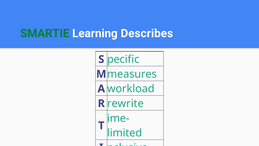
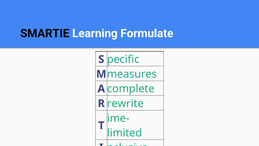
SMARTIE colour: green -> black (45, 33)
Describes: Describes -> Formulate (147, 33)
workload: workload -> complete (131, 89)
